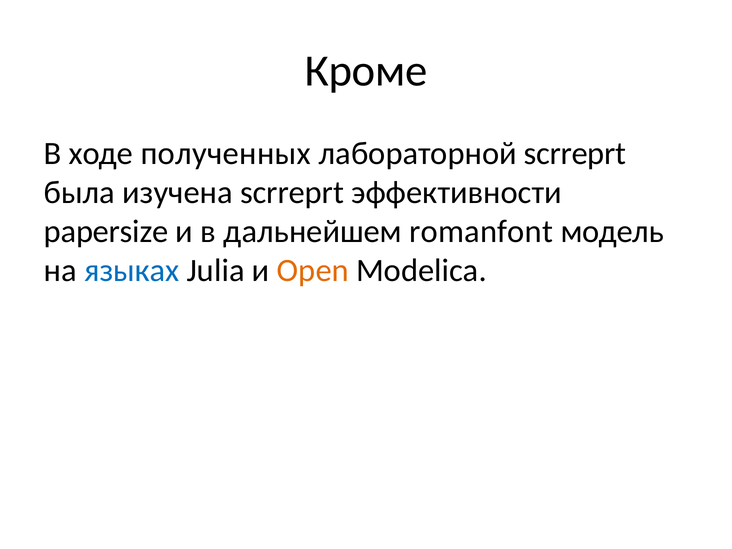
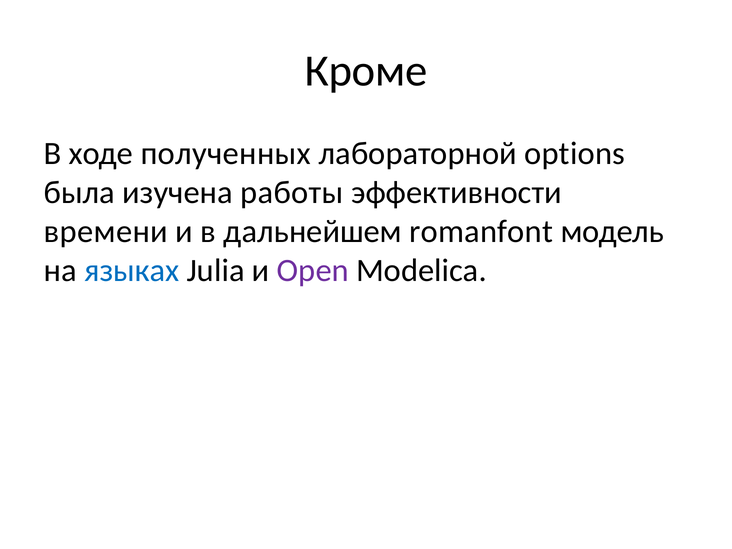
лабораторной scrreprt: scrreprt -> options (575, 154)
изучена scrreprt: scrreprt -> работы (292, 193)
papersize: papersize -> времени (106, 232)
Open colour: orange -> purple (313, 271)
